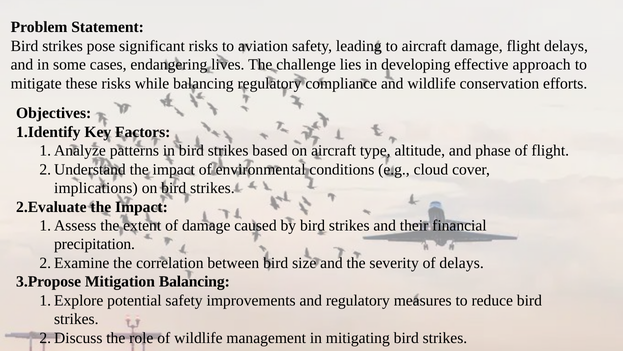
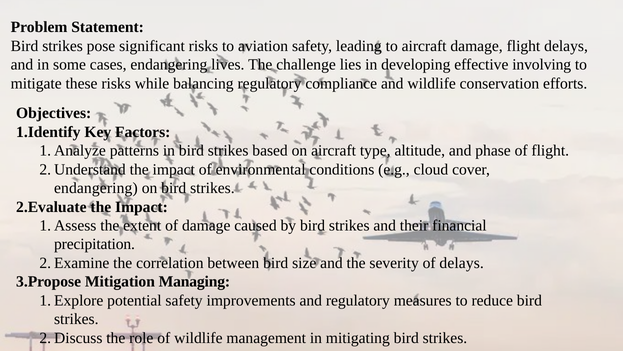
approach: approach -> involving (542, 65)
implications: implications -> endangering (96, 188)
Mitigation Balancing: Balancing -> Managing (194, 281)
